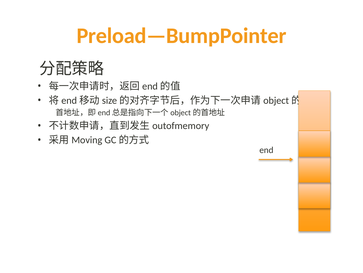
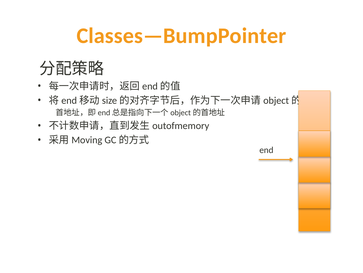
Preload—BumpPointer: Preload—BumpPointer -> Classes—BumpPointer (181, 36)
